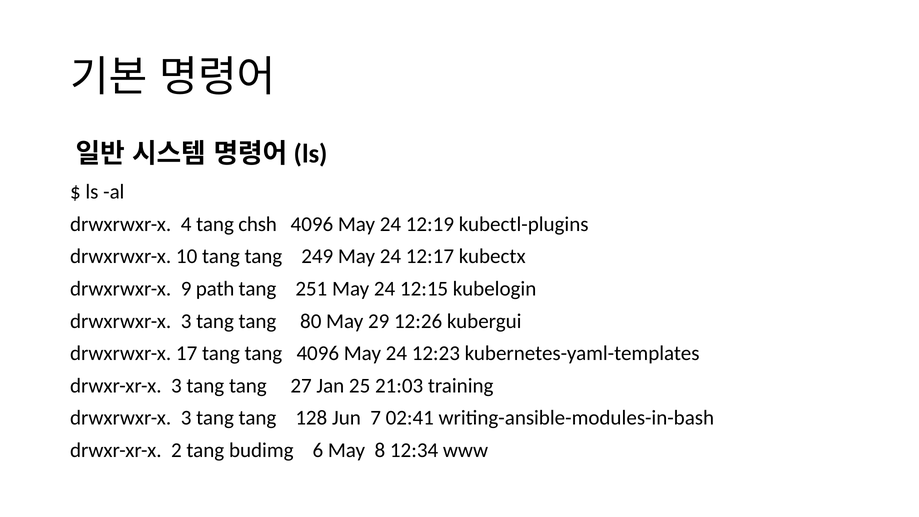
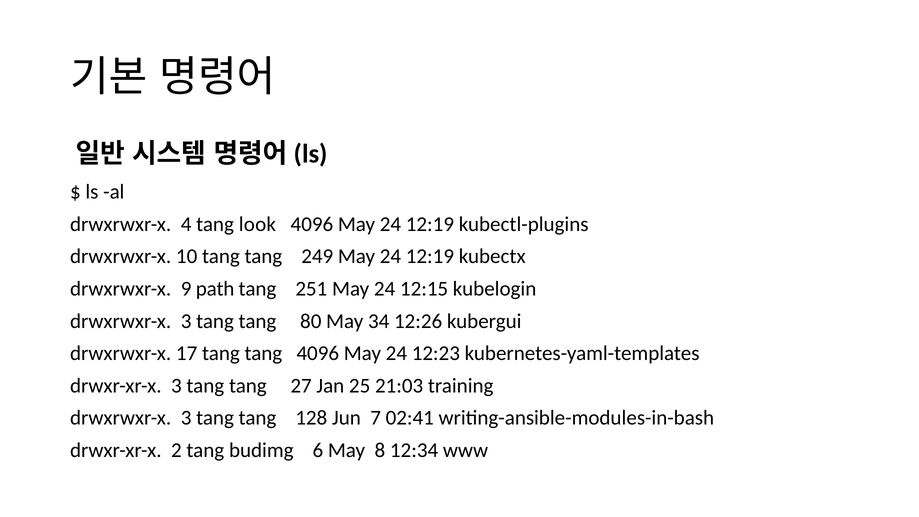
chsh: chsh -> look (257, 224)
249 May 24 12:17: 12:17 -> 12:19 (430, 256)
29: 29 -> 34 (379, 321)
